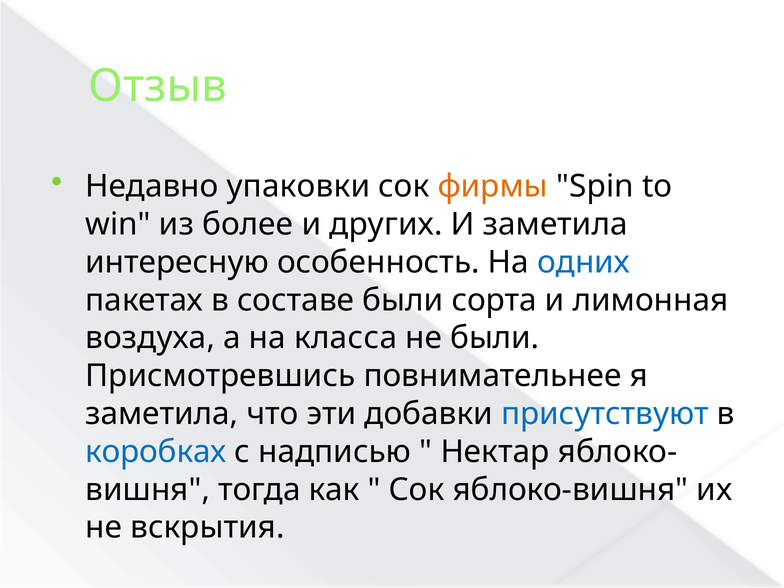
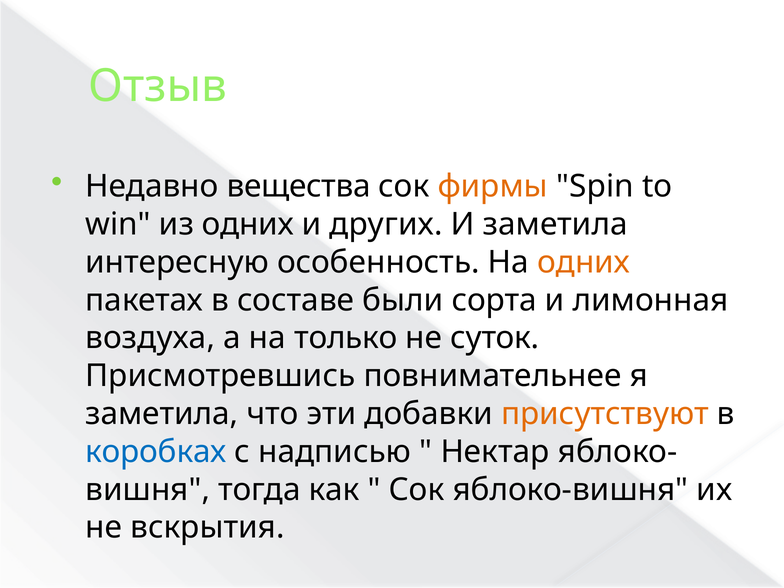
упаковки: упаковки -> вещества (299, 186)
из более: более -> одних (248, 224)
одних colour: blue -> orange (584, 262)
класса: класса -> только (346, 338)
не были: были -> суток (495, 338)
присутствуют colour: blue -> orange (605, 414)
